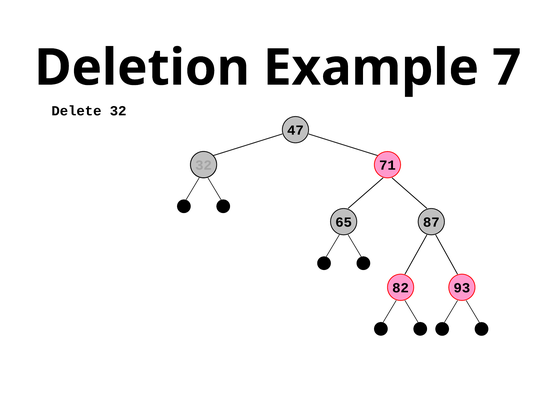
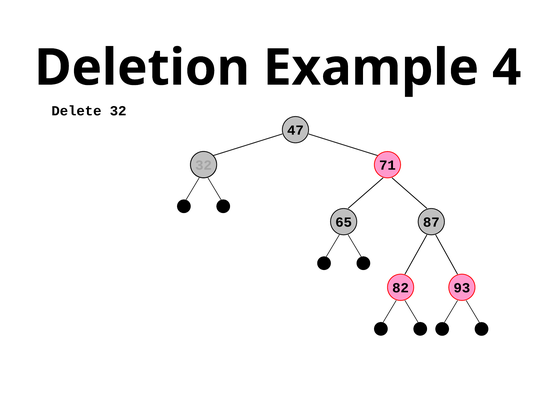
7: 7 -> 4 (507, 68)
